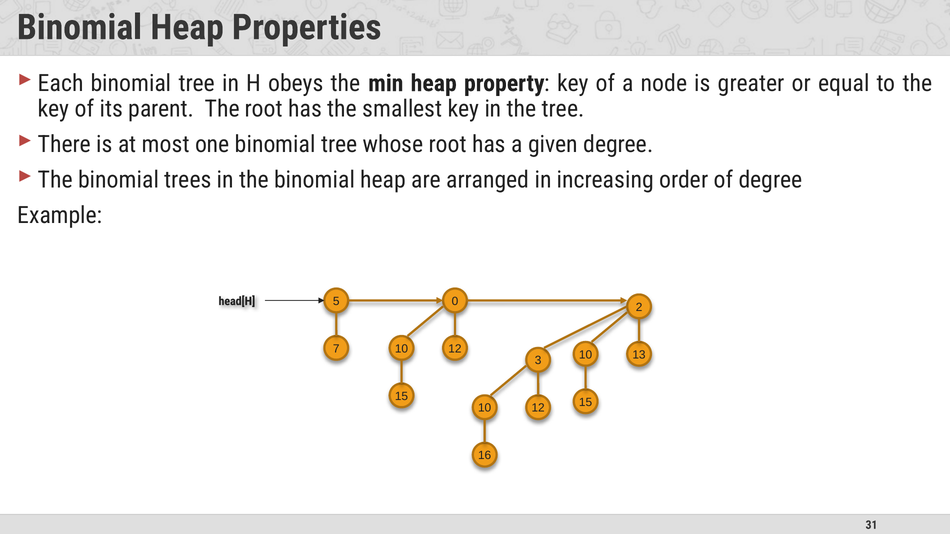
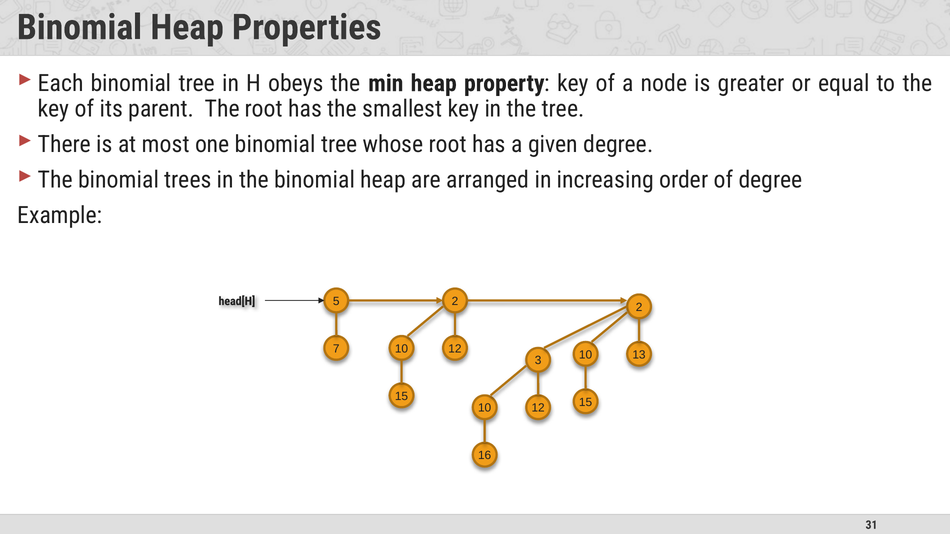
5 0: 0 -> 2 (455, 301)
